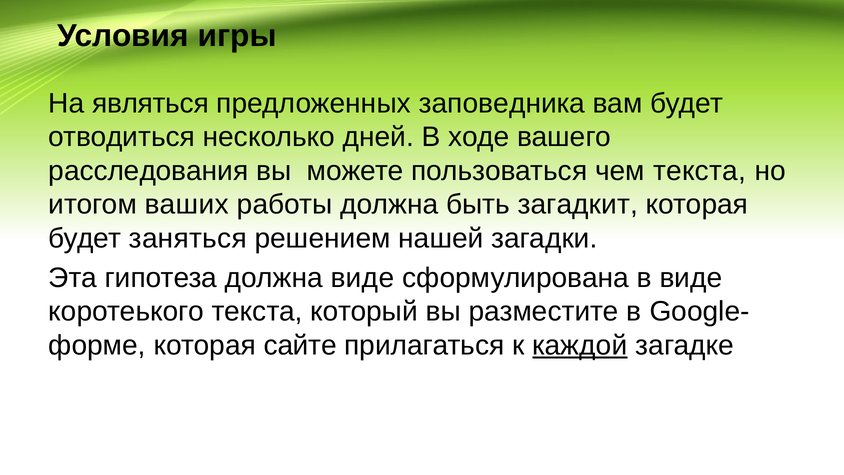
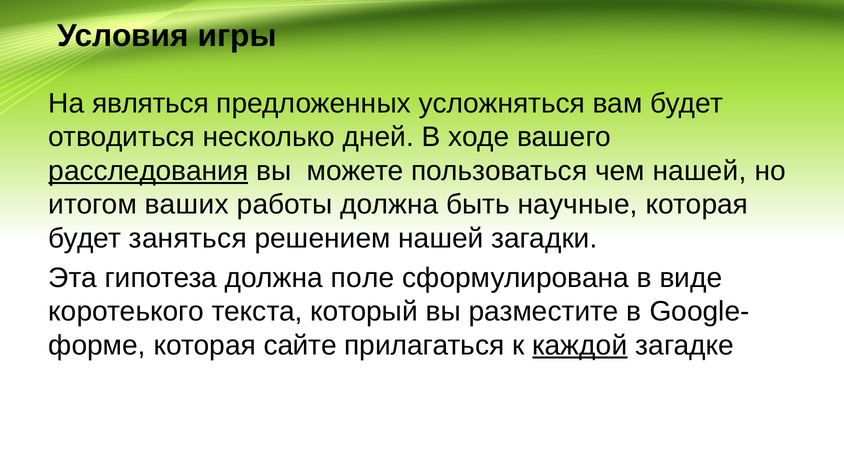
заповедника: заповедника -> усложняться (502, 103)
расследования underline: none -> present (148, 171)
чем текста: текста -> нашей (700, 171)
загадкит: загадкит -> научные (578, 205)
должна виде: виде -> поле (362, 278)
